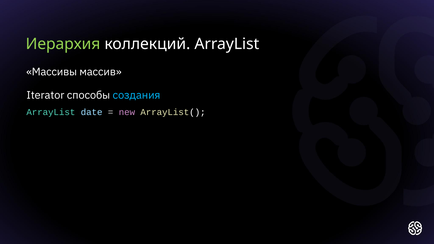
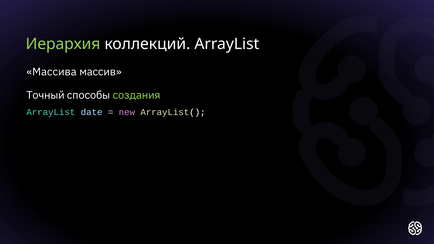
Массивы: Массивы -> Массива (52, 72)
Iterator: Iterator -> Точный (45, 95)
создания colour: light blue -> light green (136, 95)
